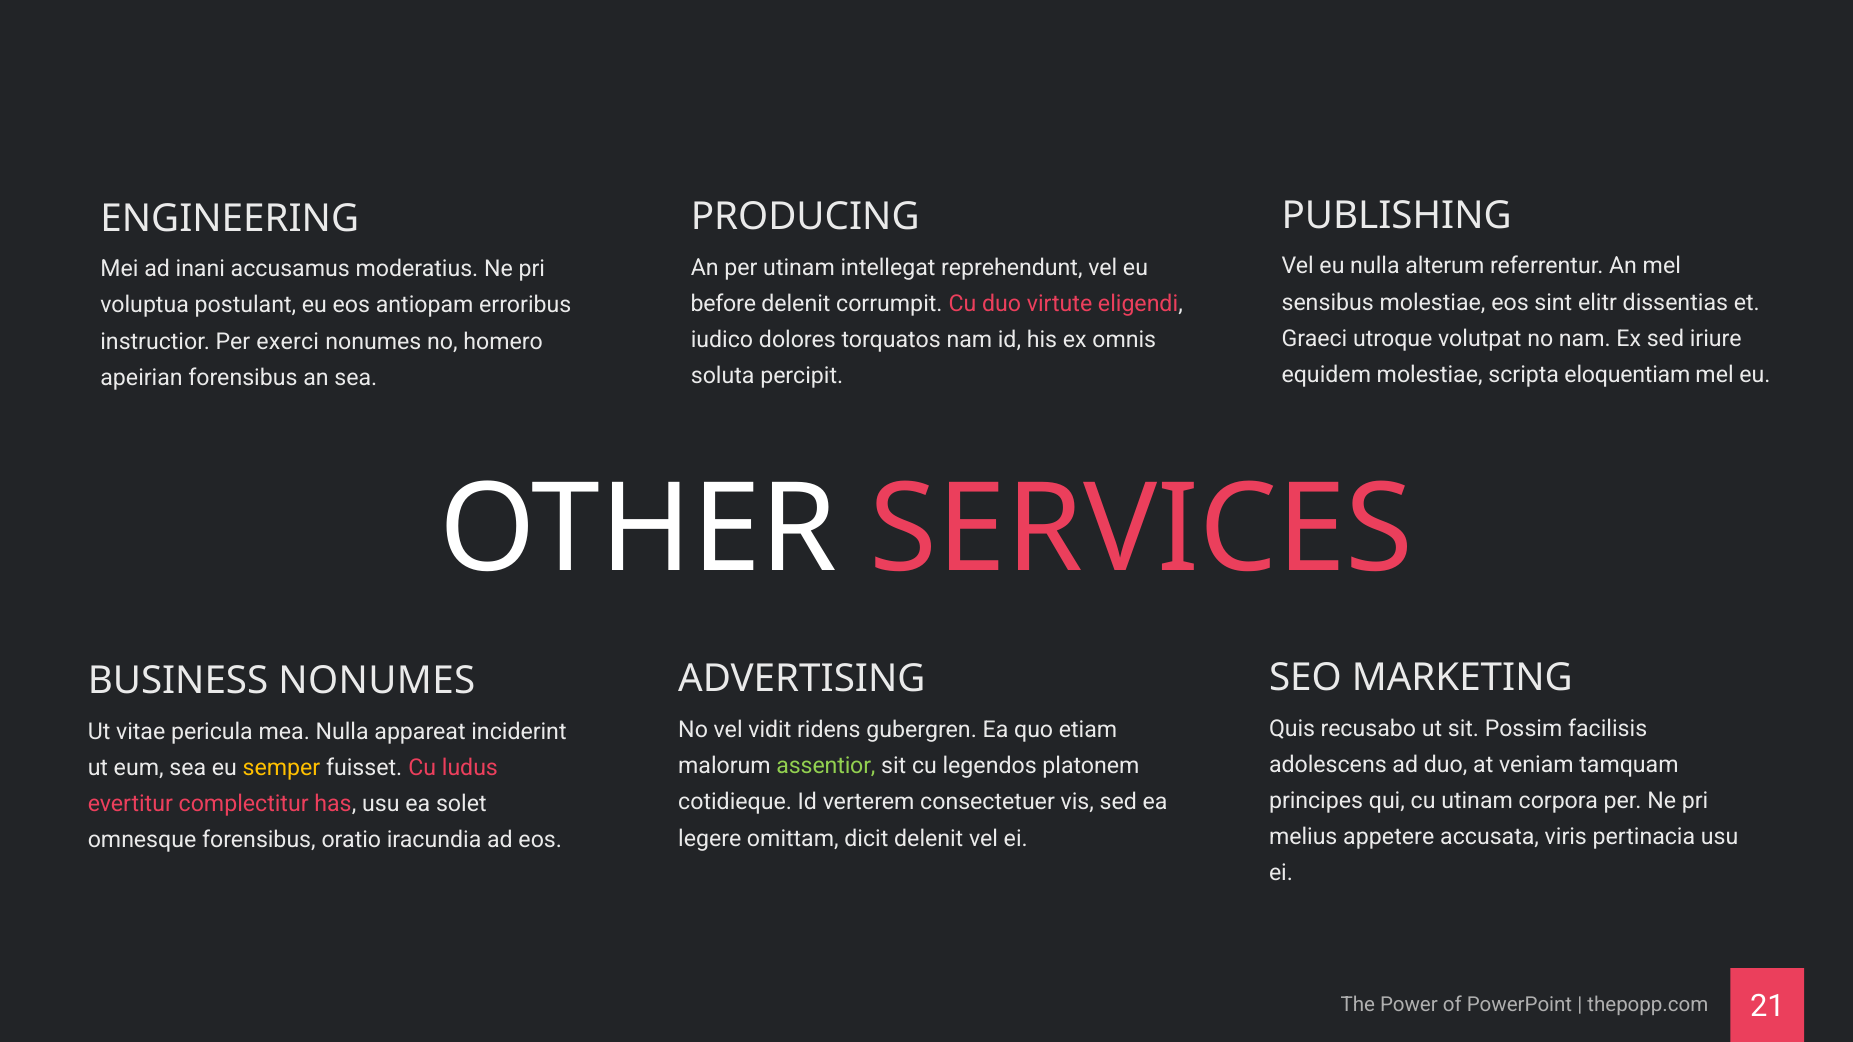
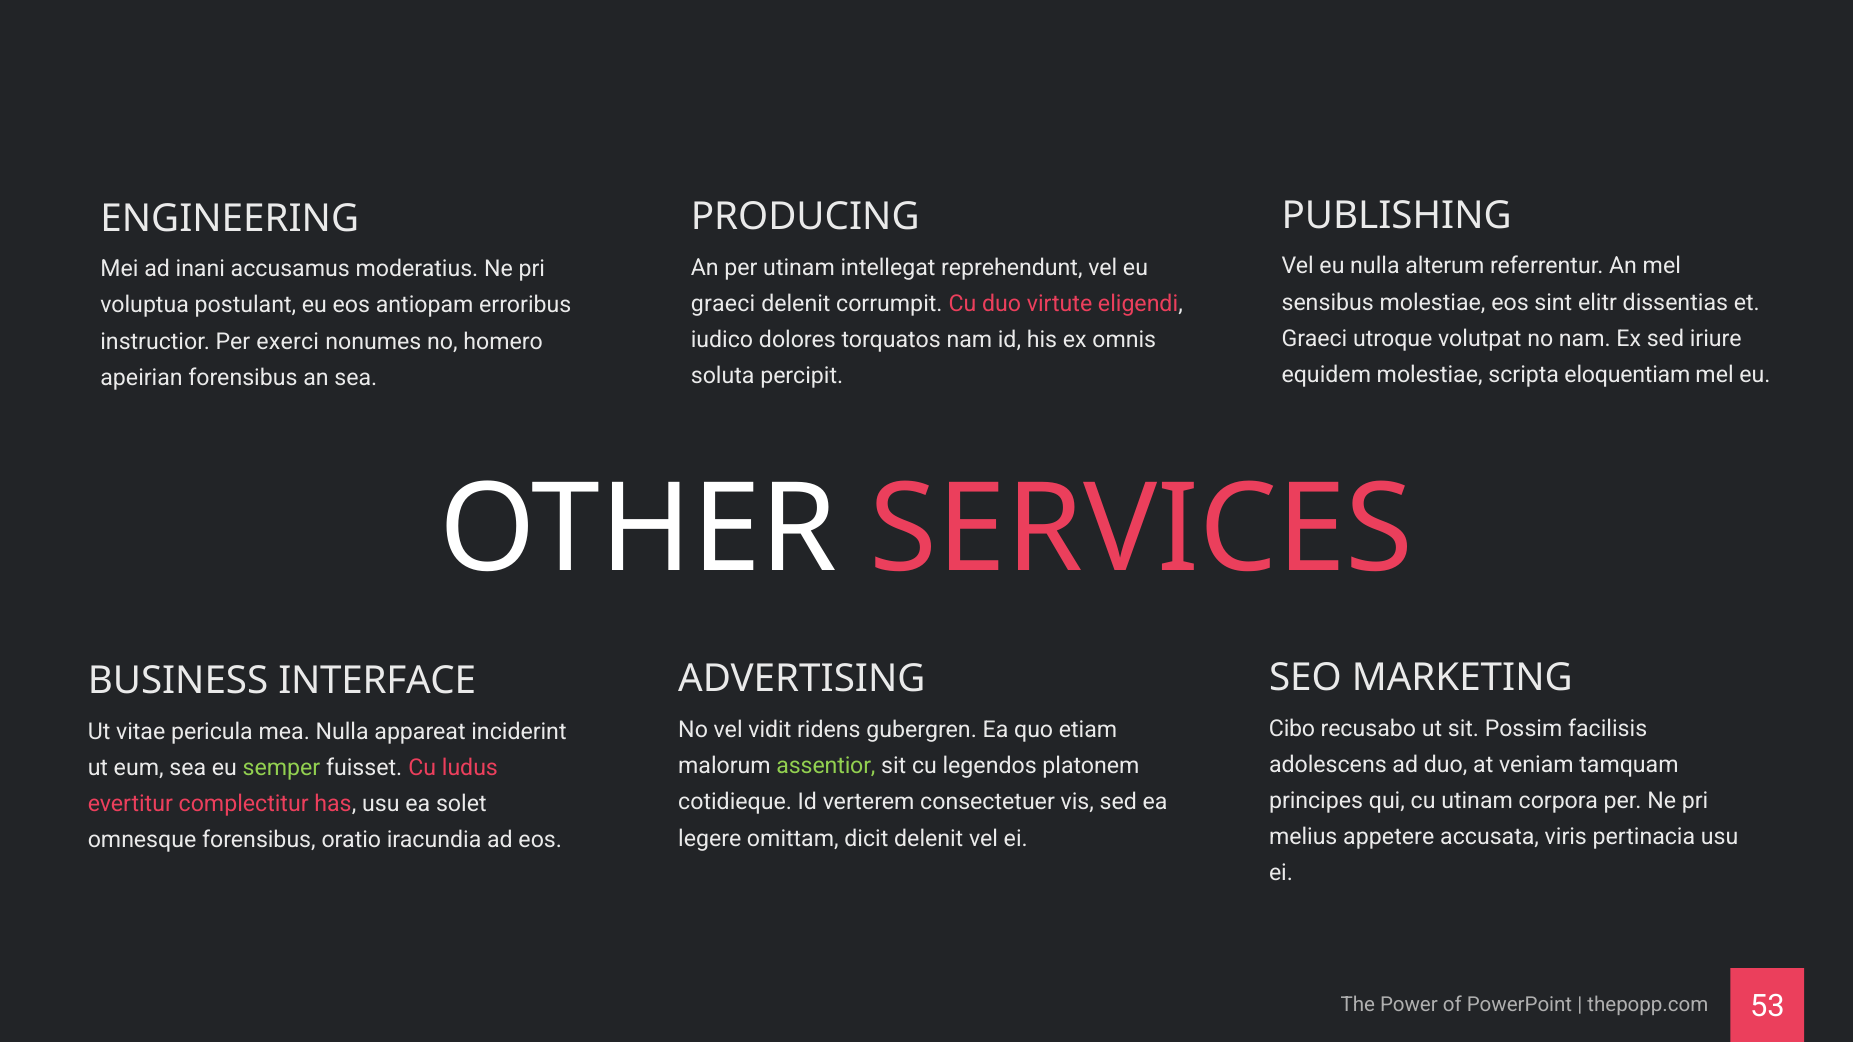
before: before -> graeci (723, 304)
BUSINESS NONUMES: NONUMES -> INTERFACE (377, 681)
Quis: Quis -> Cibo (1292, 729)
semper colour: yellow -> light green (281, 768)
21: 21 -> 53 (1767, 1006)
